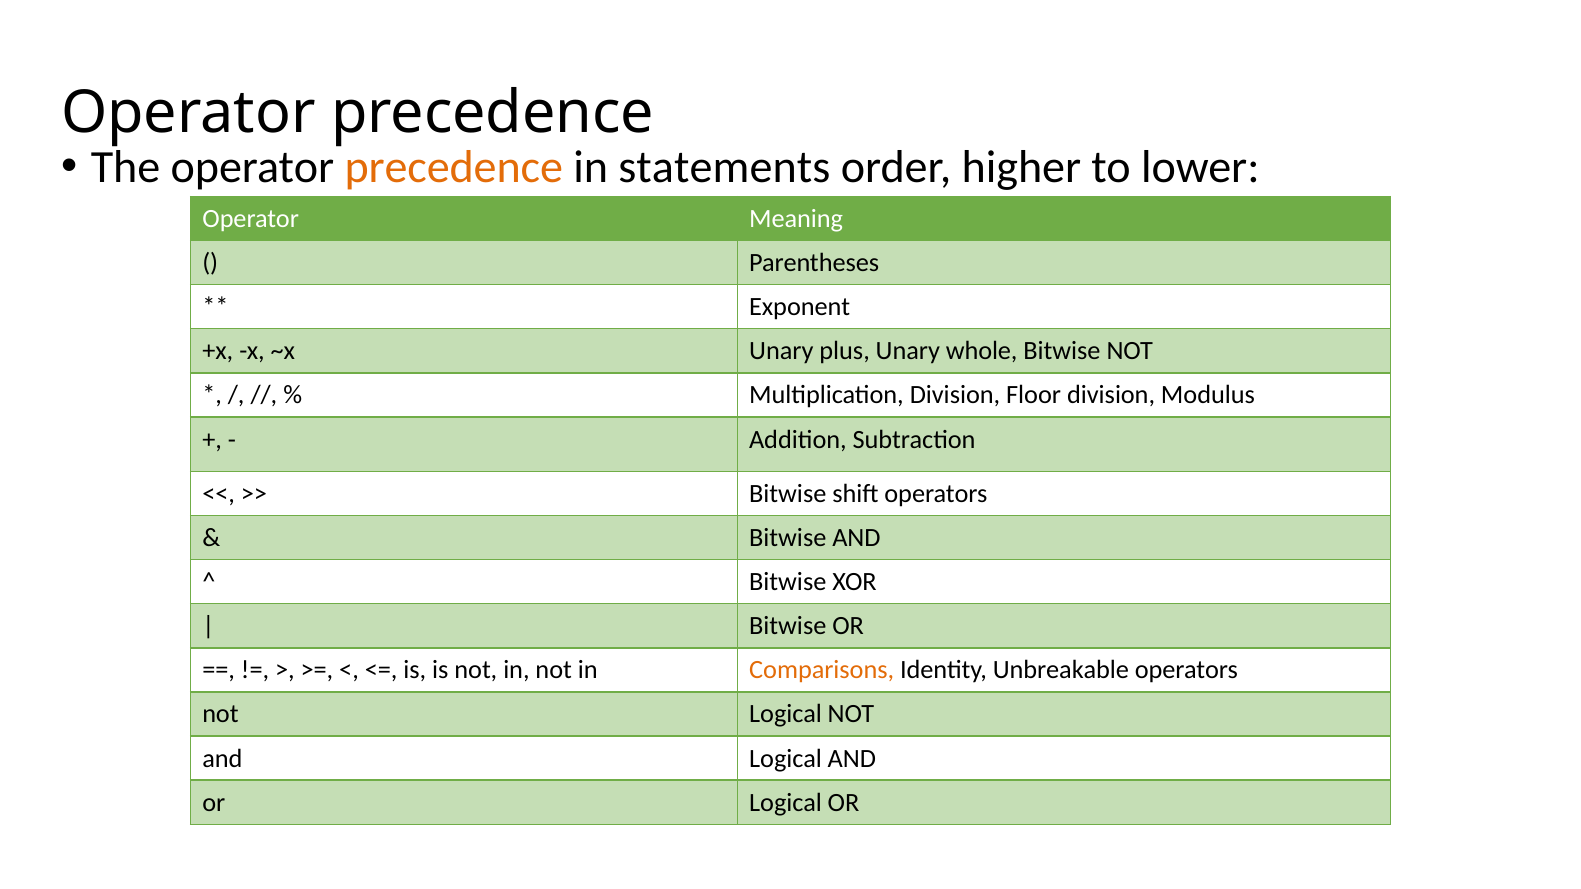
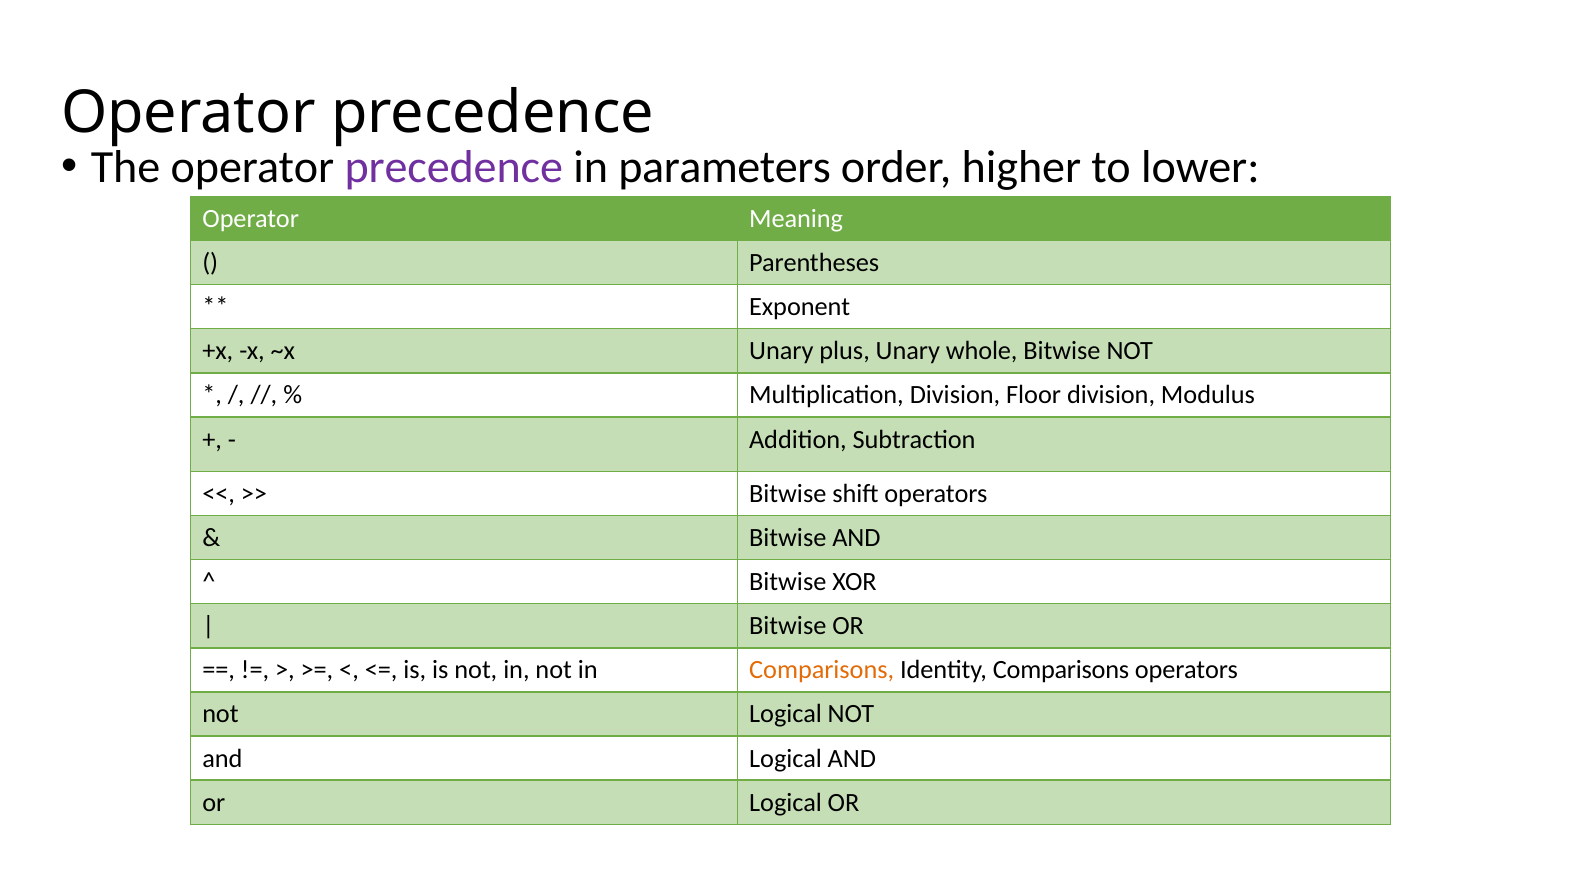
precedence colour: orange -> purple (454, 167)
statements: statements -> parameters (725, 167)
Identity Unbreakable: Unbreakable -> Comparisons (1061, 670)
